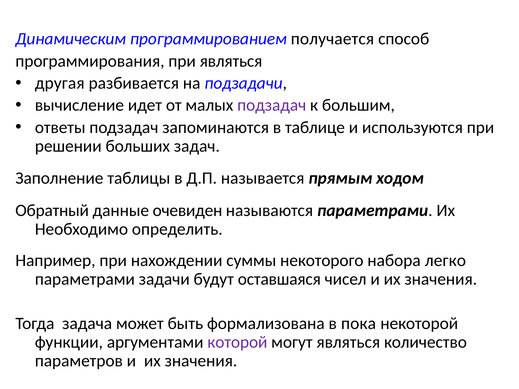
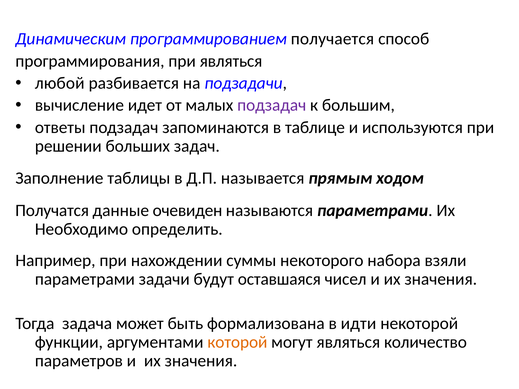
другая: другая -> любой (60, 83)
Обратный: Обратный -> Получатся (52, 211)
легко: легко -> взяли (446, 261)
пока: пока -> идти (359, 324)
которой colour: purple -> orange (237, 342)
